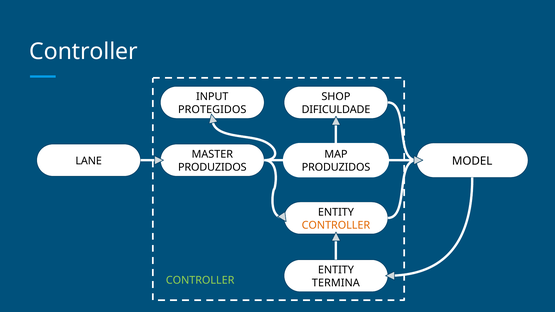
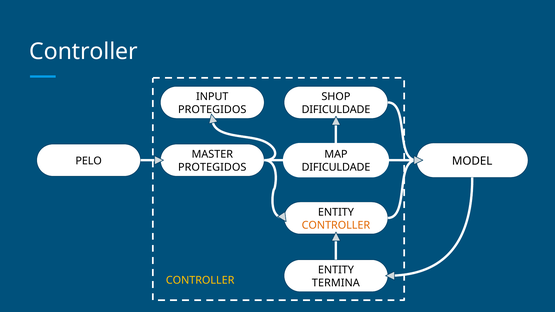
LANE: LANE -> PELO (89, 161)
PRODUZIDOS: PRODUZIDOS -> PROTEGIDOS (212, 167)
PRODUZIDOS: PRODUZIDOS -> DIFICULDADE (336, 167)
CONTROLLER colour: light green -> yellow (200, 280)
